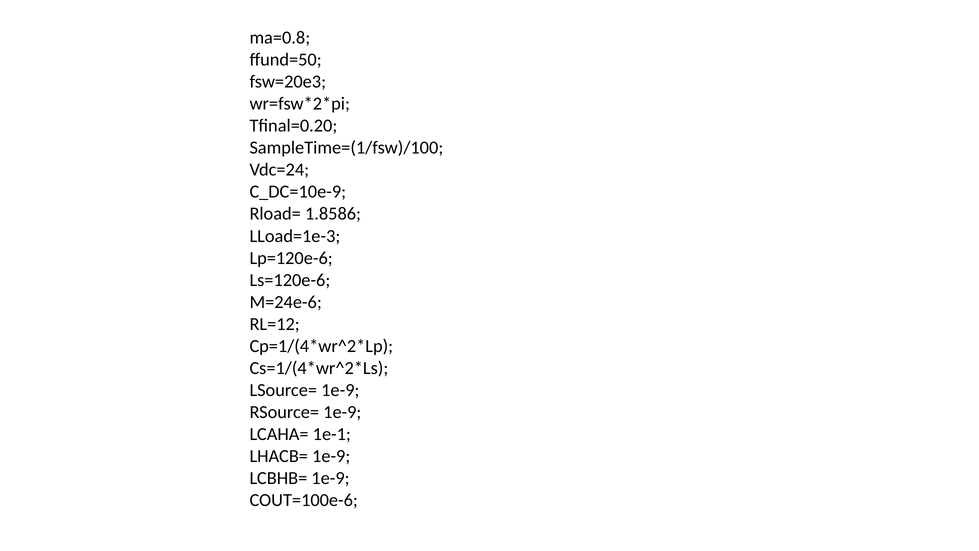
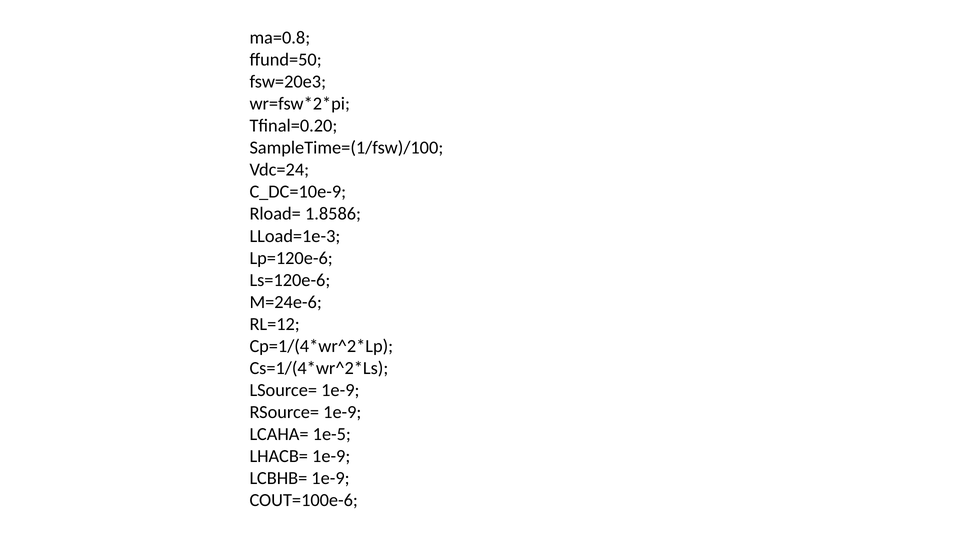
1e-1: 1e-1 -> 1e-5 (332, 434)
